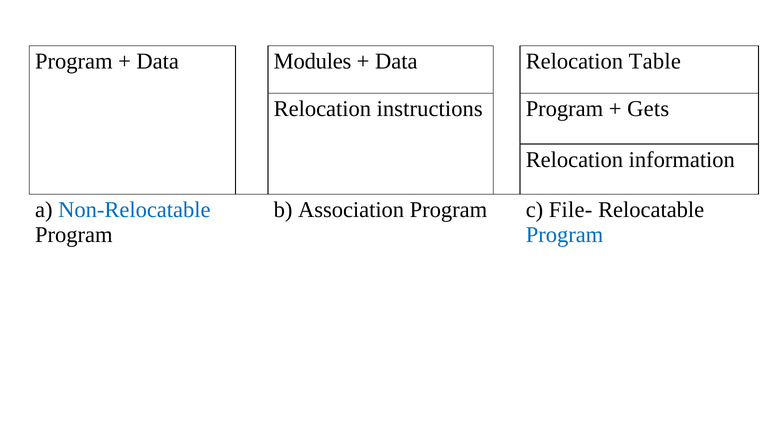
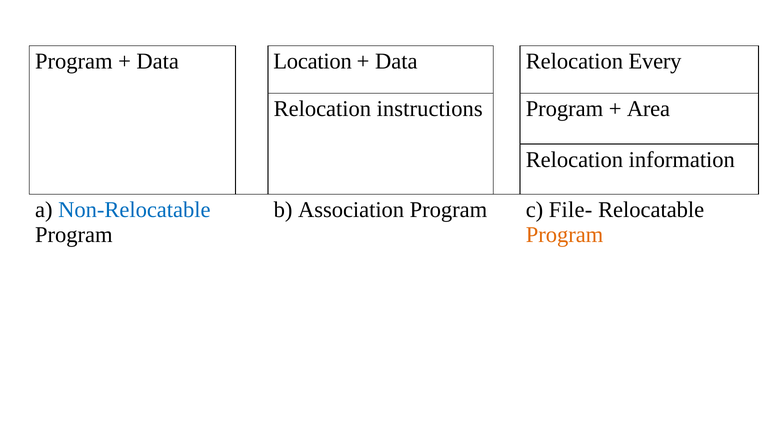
Modules: Modules -> Location (313, 61)
Table: Table -> Every (655, 61)
Gets: Gets -> Area (648, 109)
Program colour: blue -> orange (565, 235)
